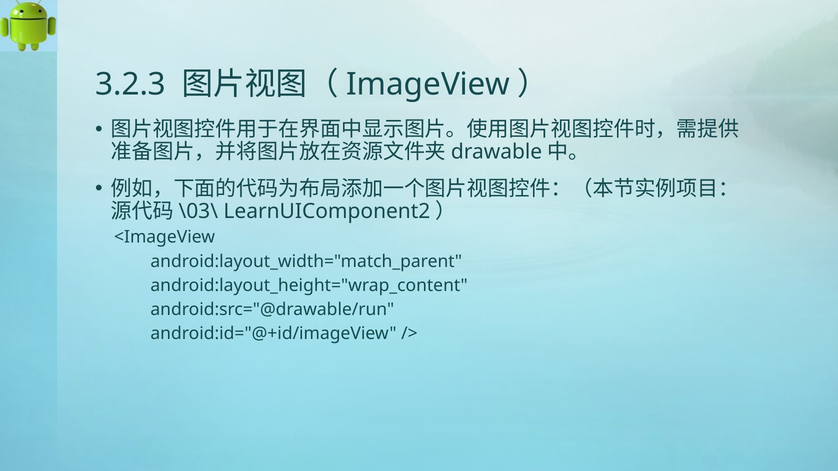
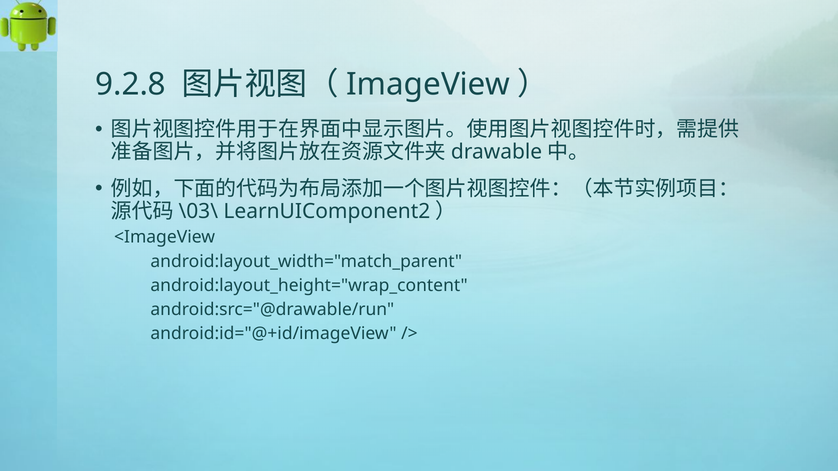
3.2.3: 3.2.3 -> 9.2.8 (131, 84)
